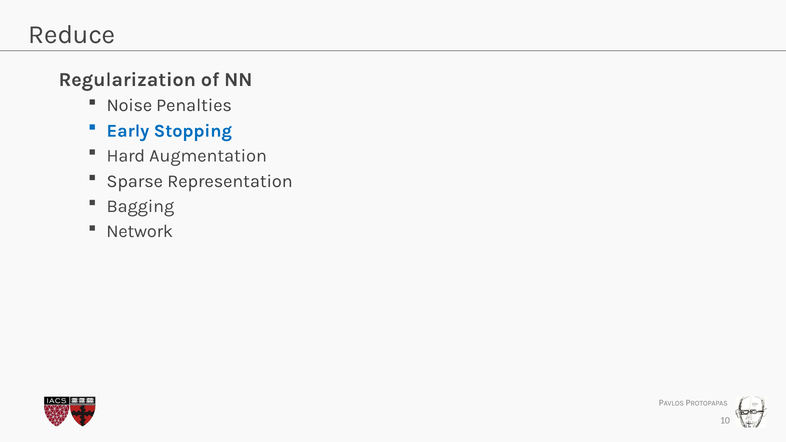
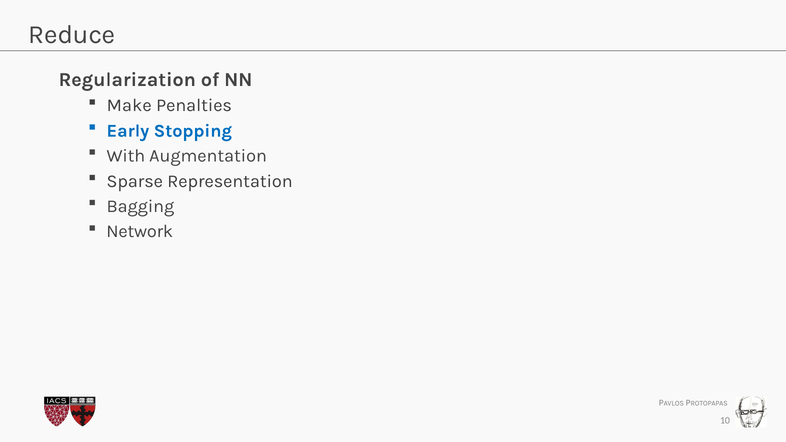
Noise: Noise -> Make (129, 106)
Hard: Hard -> With (126, 156)
